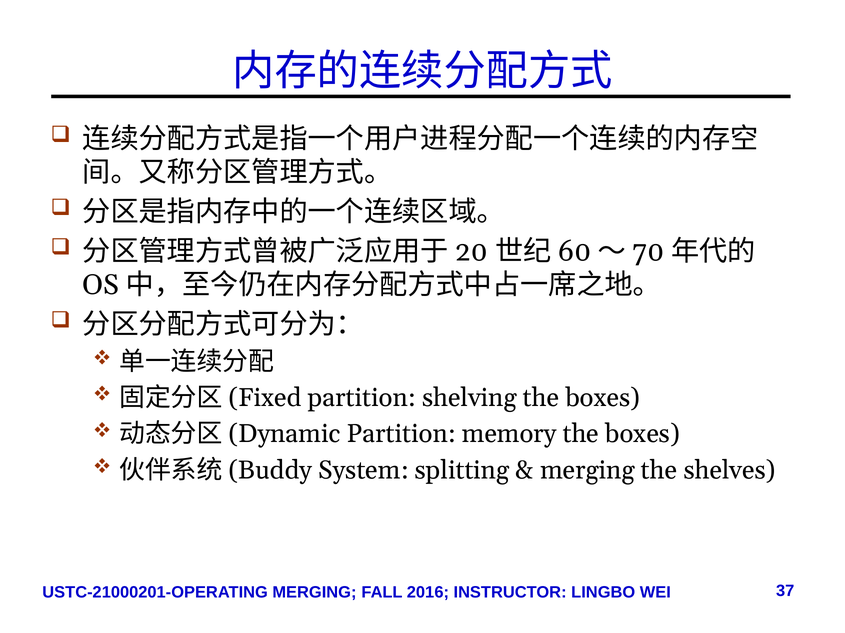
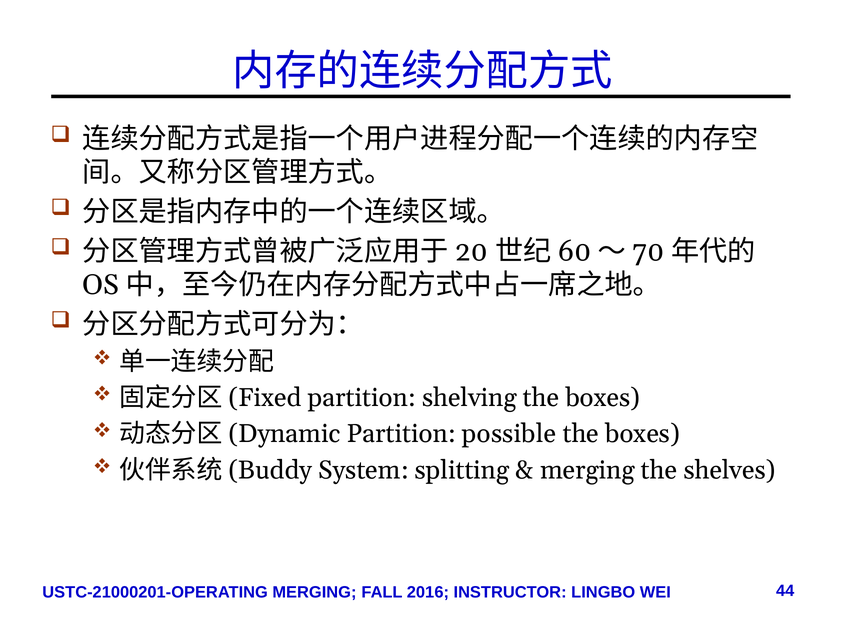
memory: memory -> possible (509, 434)
37: 37 -> 44 (785, 592)
